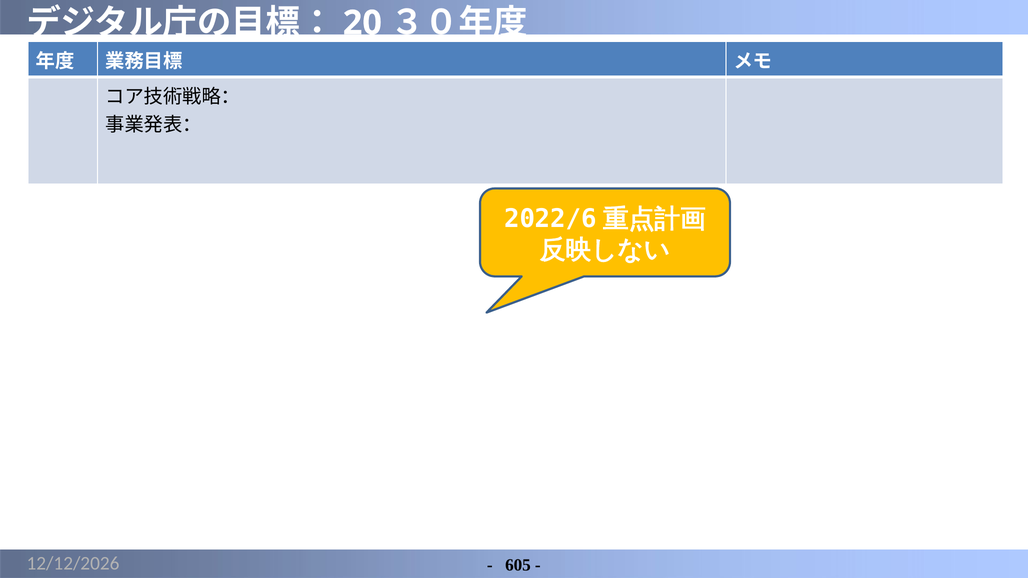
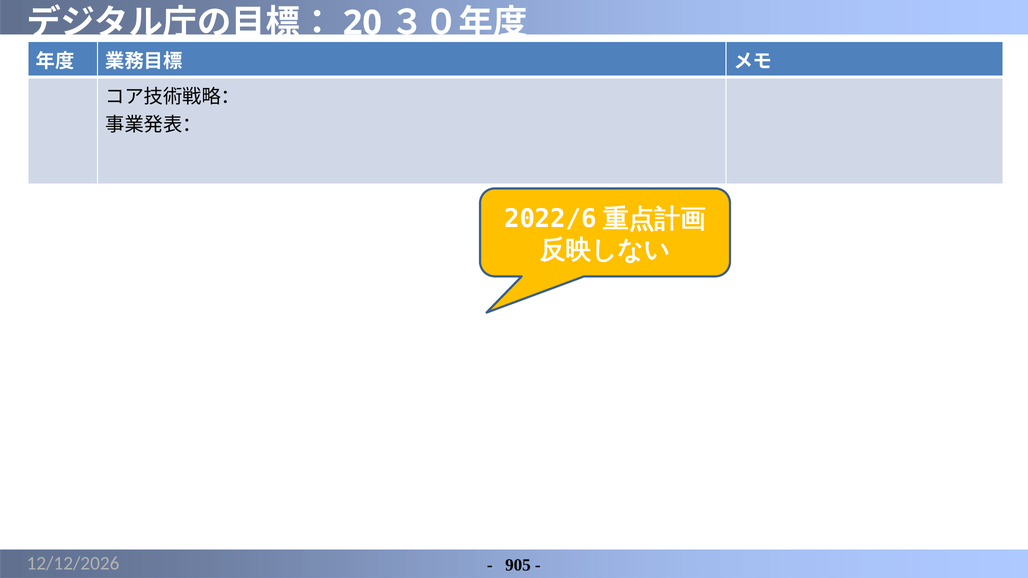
605: 605 -> 905 (518, 565)
